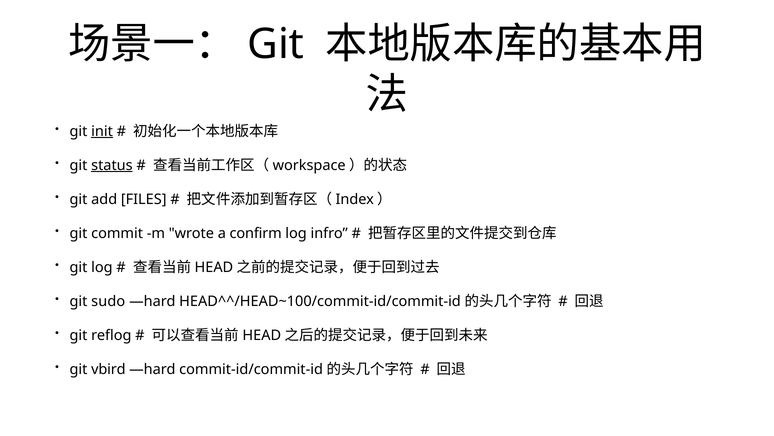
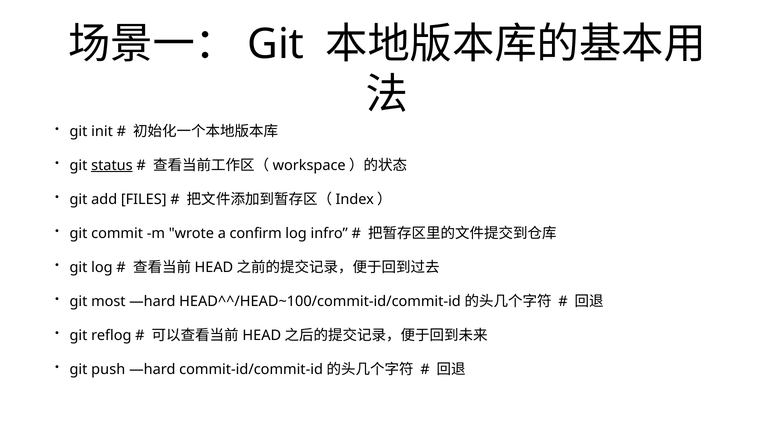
init underline: present -> none (102, 131)
sudo: sudo -> most (108, 301)
vbird: vbird -> push (108, 369)
